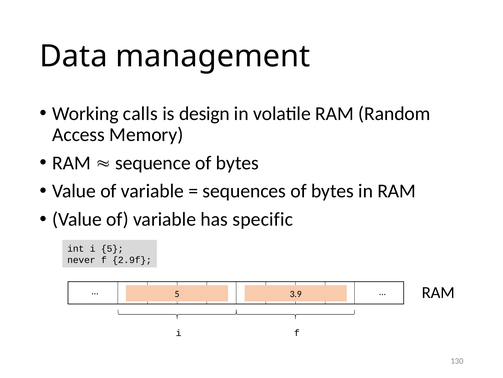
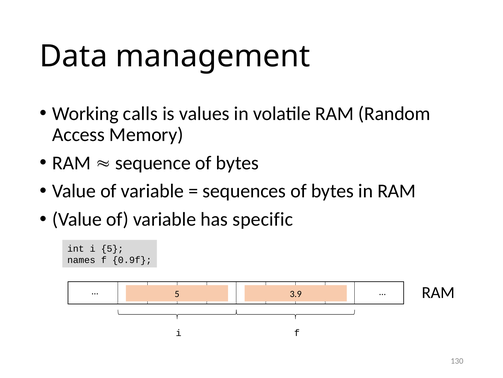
design: design -> values (204, 113)
never: never -> names (81, 260)
2.9f: 2.9f -> 0.9f (132, 260)
